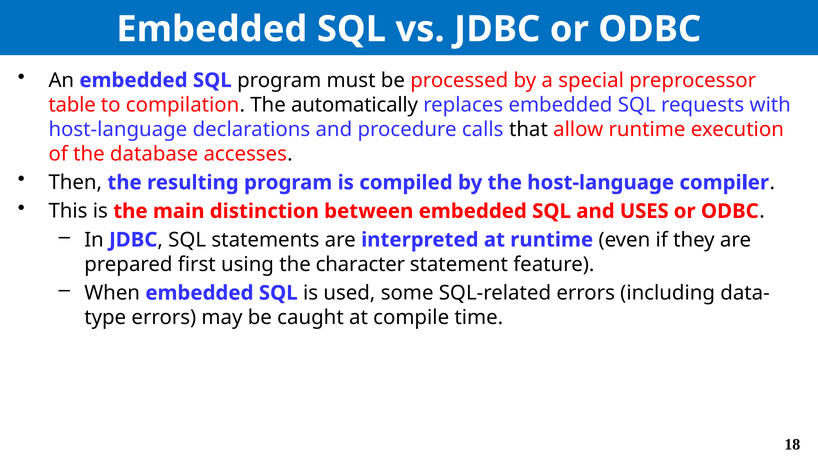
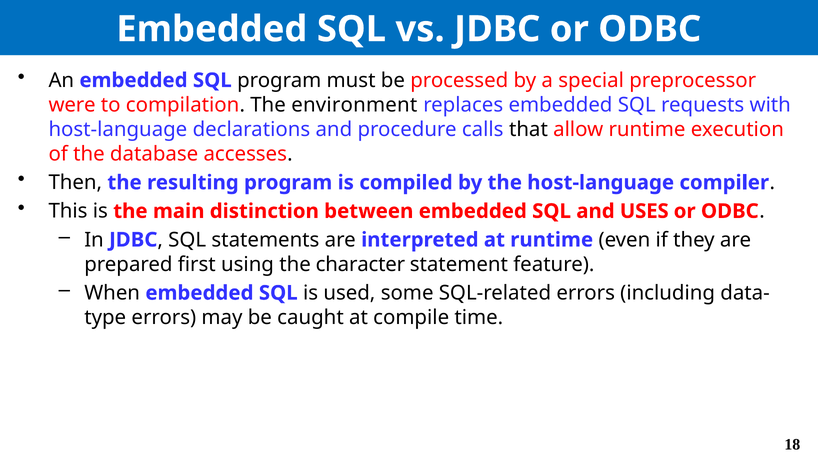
table: table -> were (72, 105)
automatically: automatically -> environment (354, 105)
